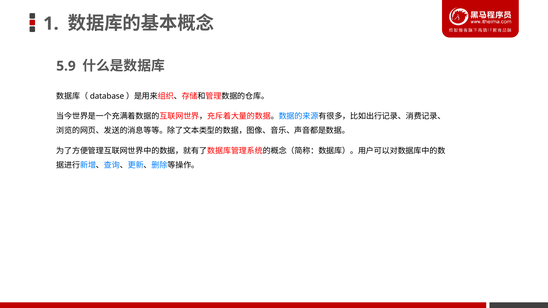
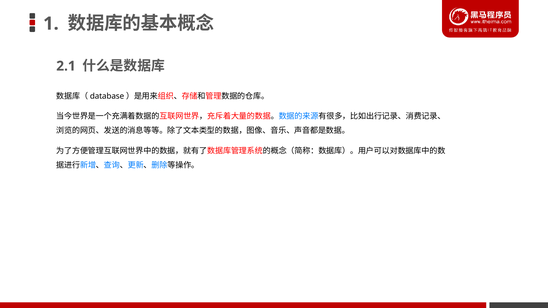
5.9: 5.9 -> 2.1 (66, 66)
